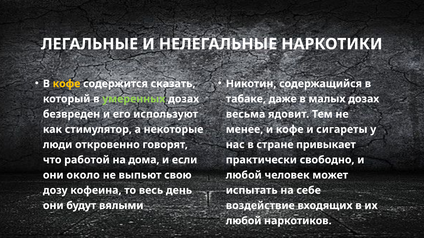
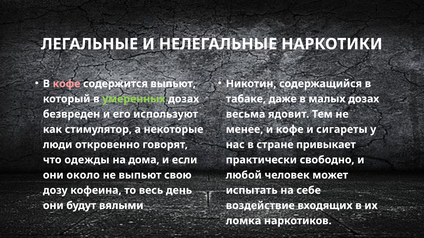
кофе colour: yellow -> pink (67, 84)
содержится сказать: сказать -> выпьют (173, 84)
работой: работой -> одежды (87, 160)
любой: любой -> ломка (244, 221)
